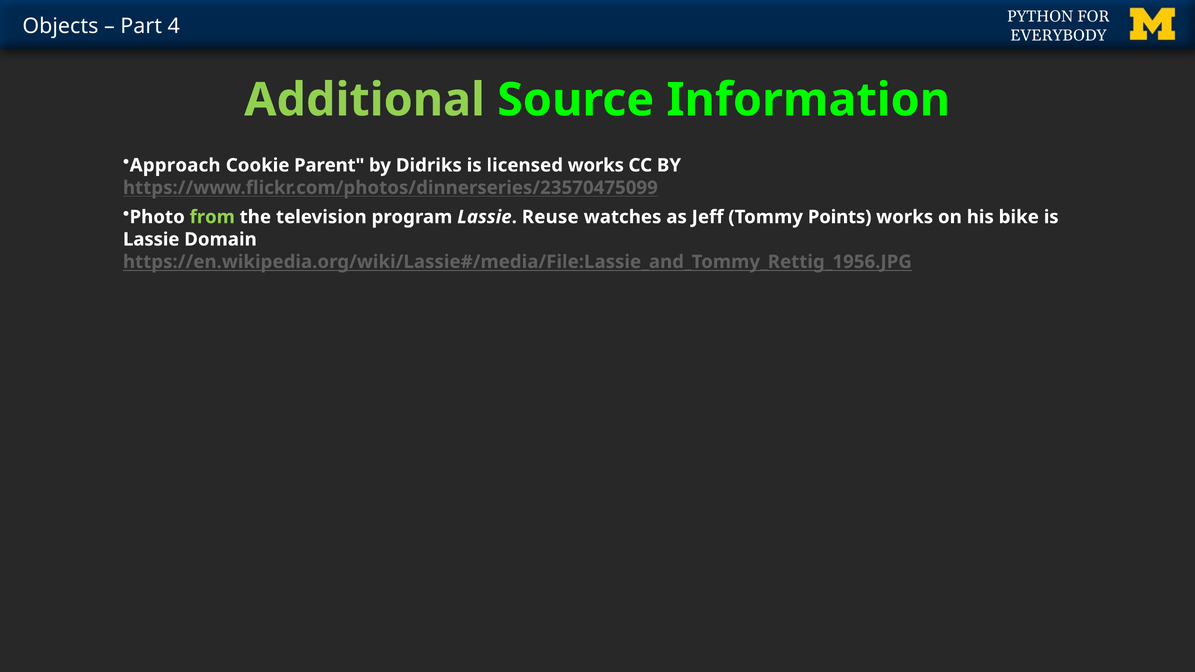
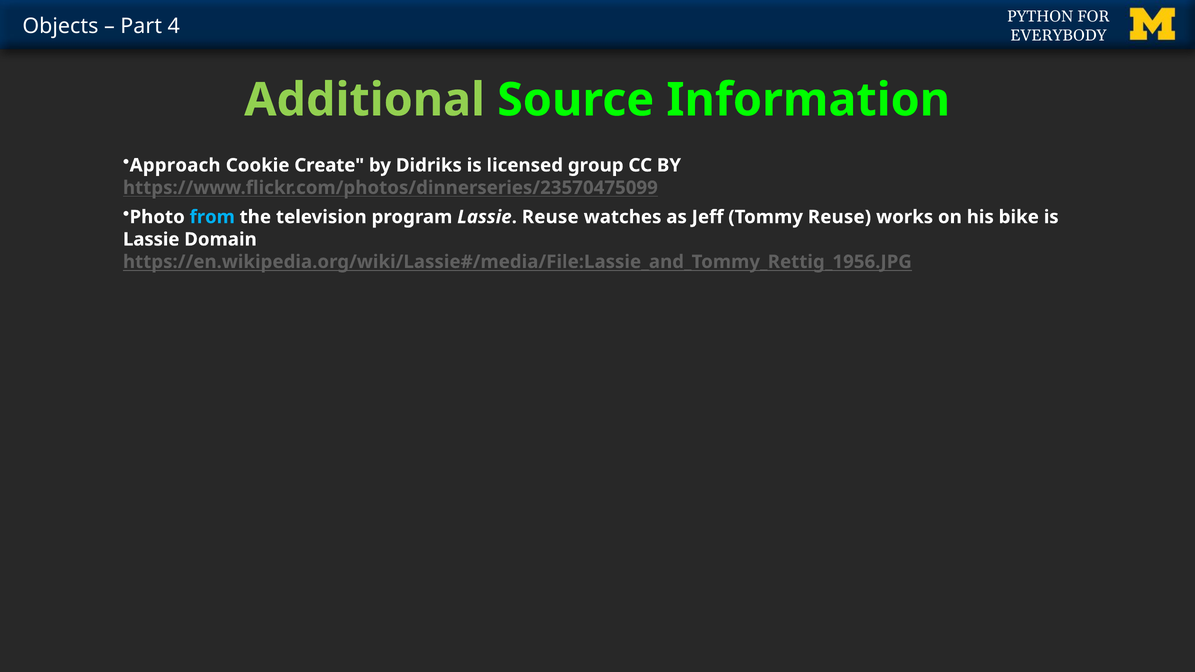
Parent: Parent -> Create (329, 165)
licensed works: works -> group (596, 165)
from colour: light green -> light blue (212, 217)
Tommy Points: Points -> Reuse (839, 217)
